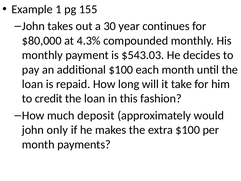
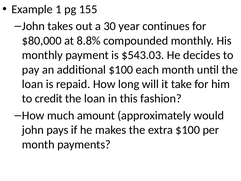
4.3%: 4.3% -> 8.8% (89, 41)
deposit: deposit -> amount (96, 115)
only: only -> pays (57, 130)
